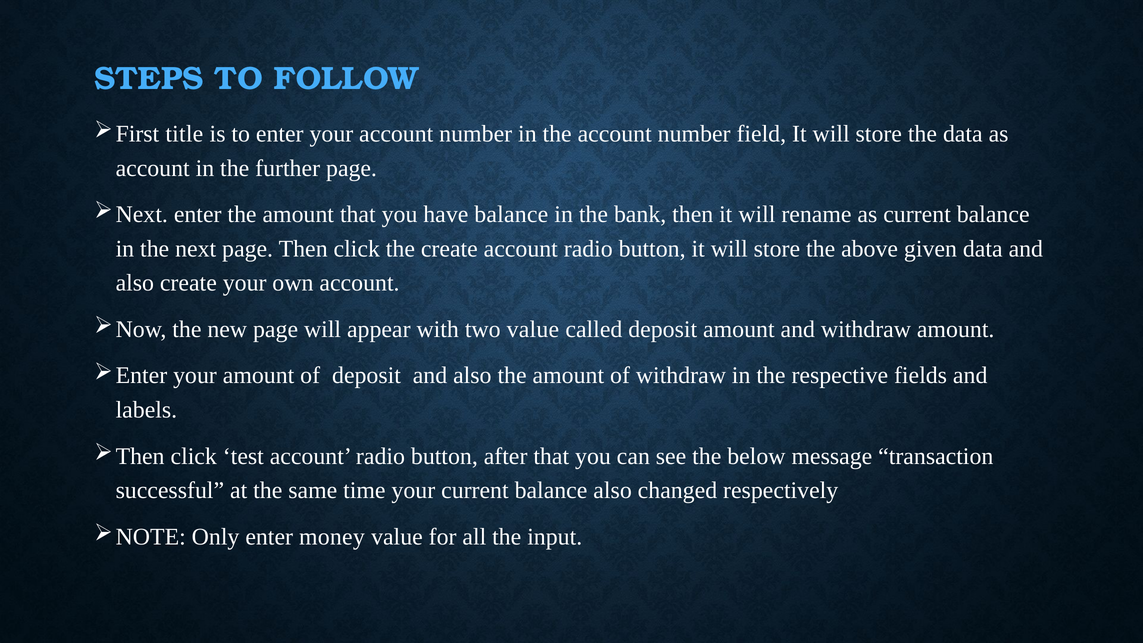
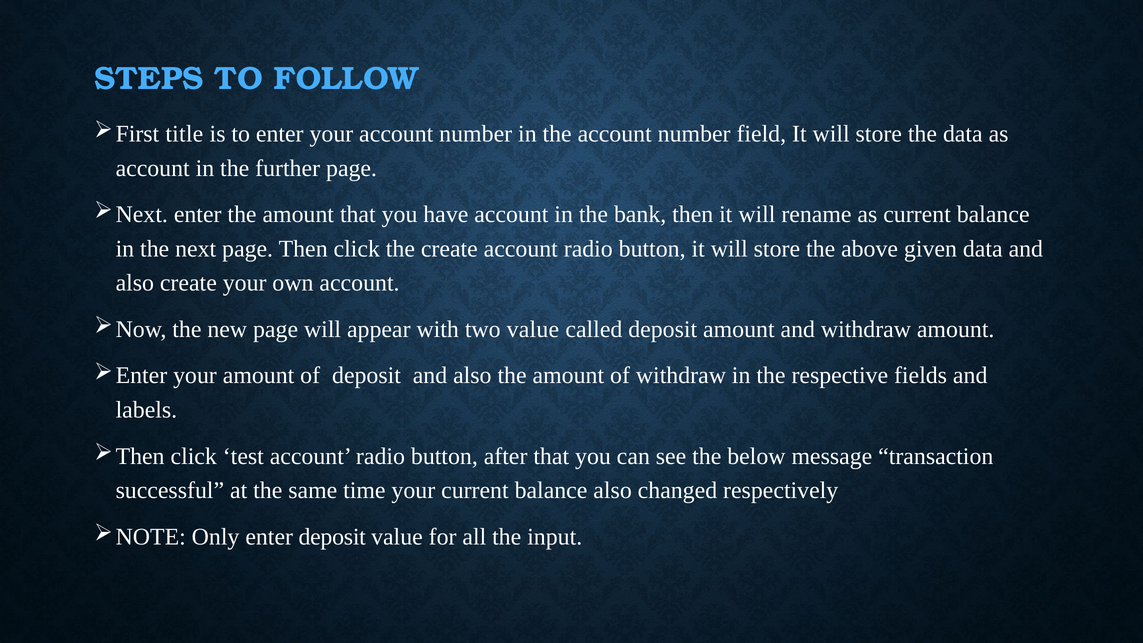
have balance: balance -> account (511, 214)
enter money: money -> deposit (332, 537)
